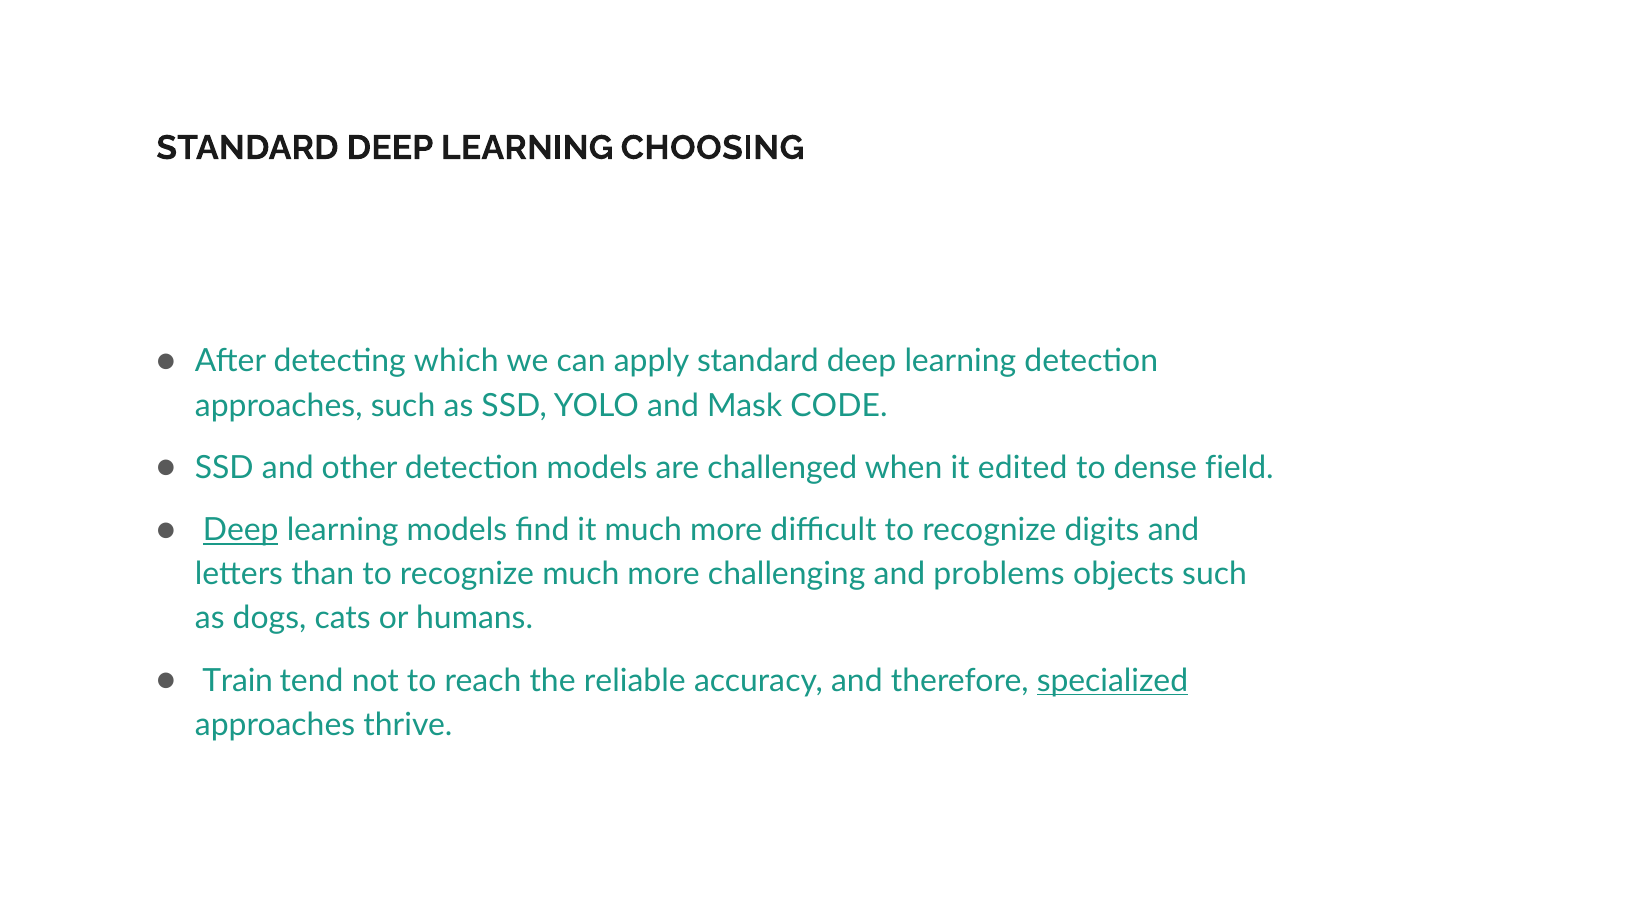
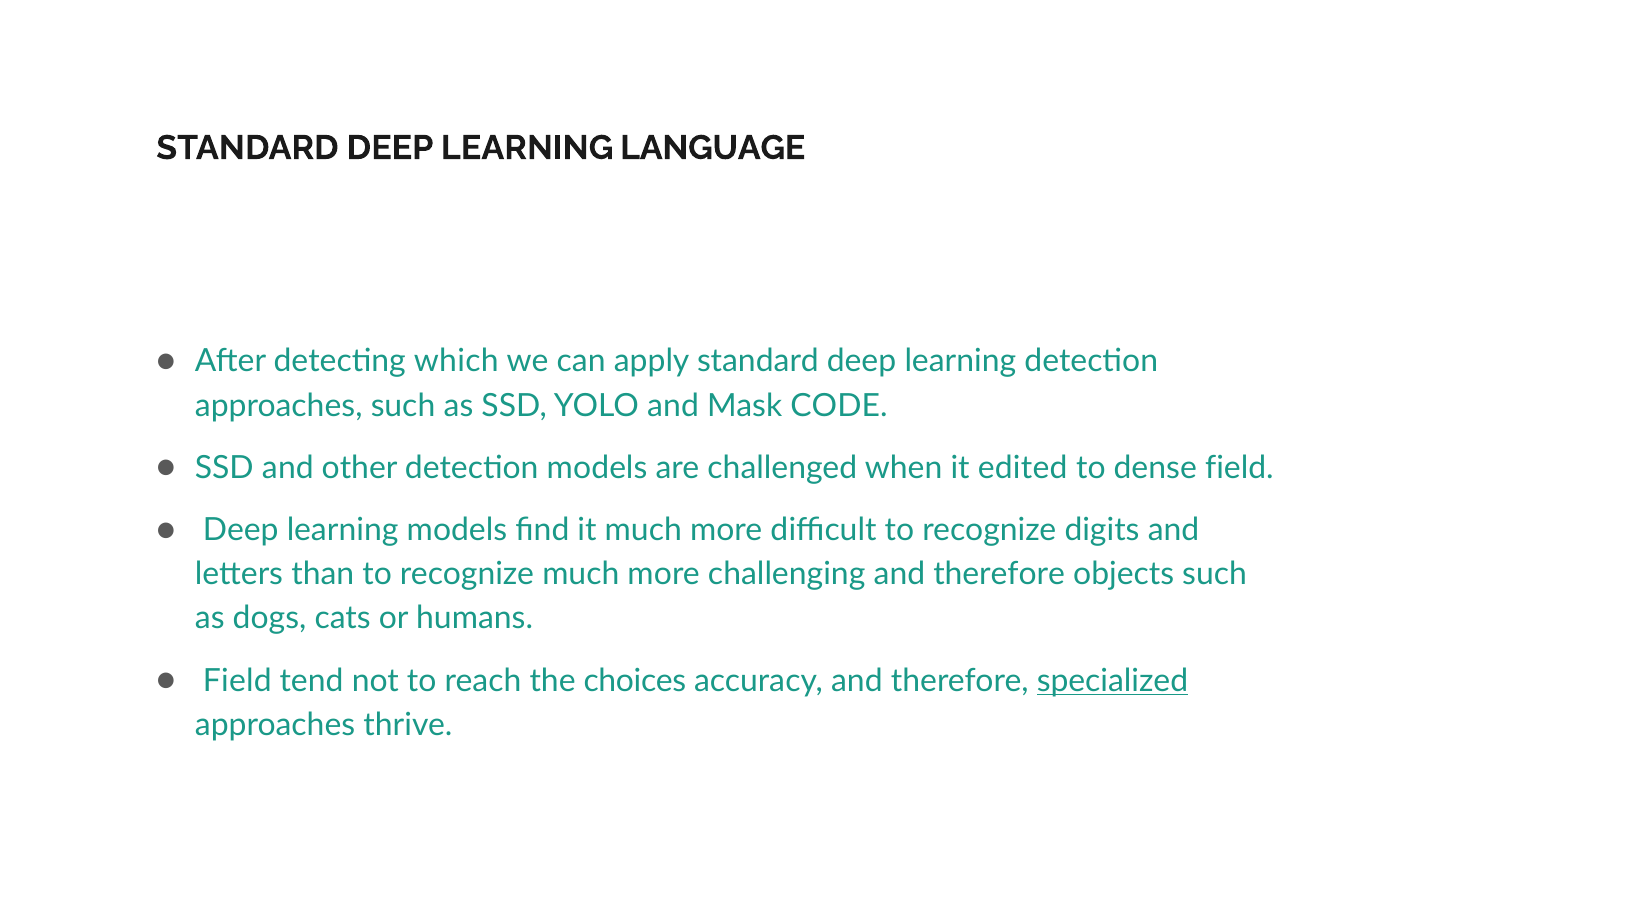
CHOOSING: CHOOSING -> LANGUAGE (713, 148)
Deep underline: present -> none (241, 530)
challenging and problems: problems -> therefore (999, 574)
Train: Train -> Field (237, 680)
reliable: reliable -> choices (635, 680)
